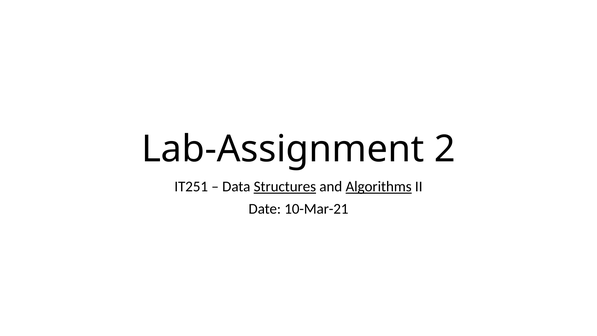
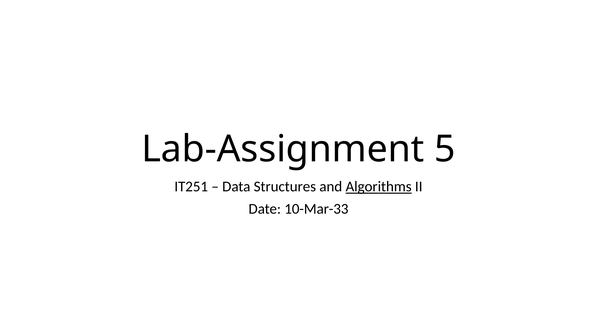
2: 2 -> 5 (445, 149)
Structures underline: present -> none (285, 187)
10-Mar-21: 10-Mar-21 -> 10-Mar-33 (316, 209)
